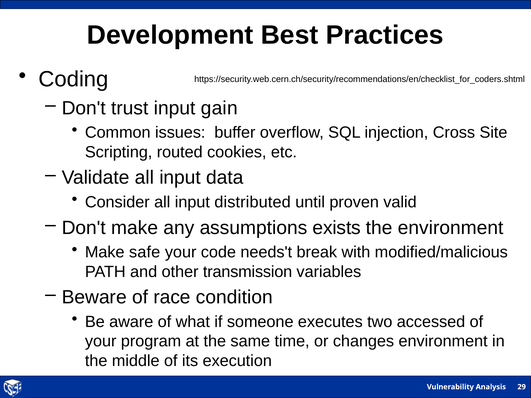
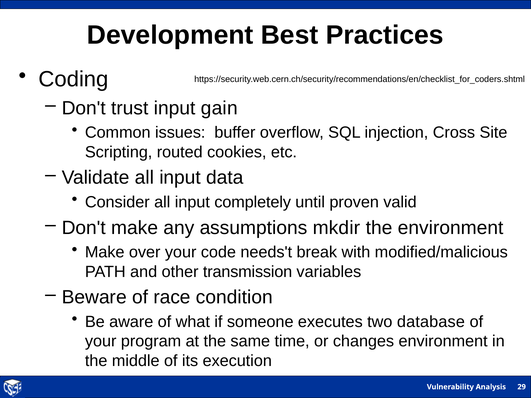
distributed: distributed -> completely (253, 202)
exists: exists -> mkdir (337, 228)
safe: safe -> over (145, 252)
accessed: accessed -> database (431, 322)
